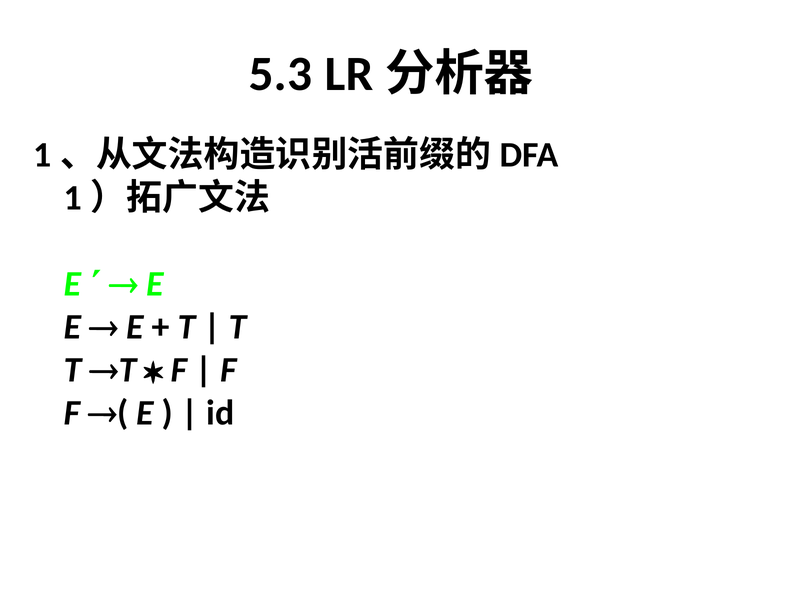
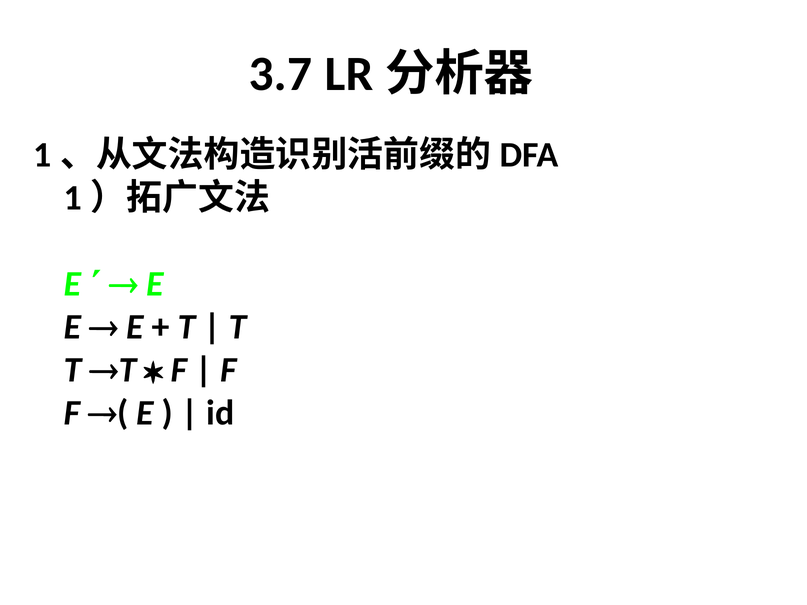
5.3: 5.3 -> 3.7 (280, 74)
